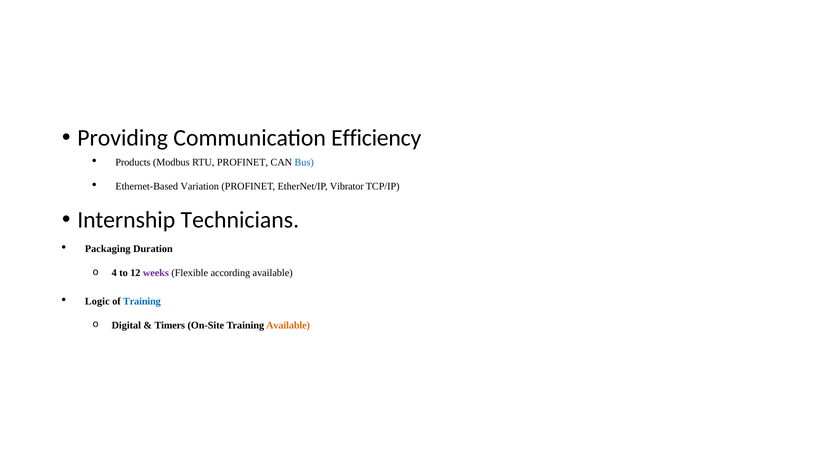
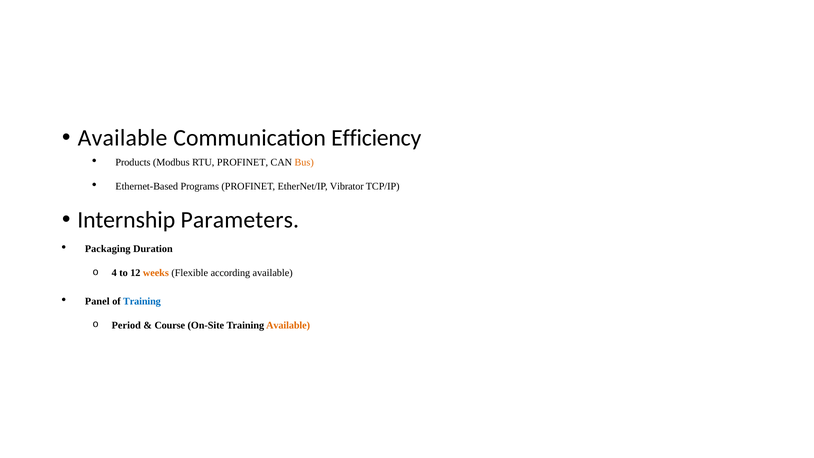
Providing: Providing -> Available (123, 138)
Bus colour: blue -> orange (304, 162)
Variation: Variation -> Programs (200, 187)
Technicians: Technicians -> Parameters (240, 220)
weeks colour: purple -> orange (156, 273)
Logic: Logic -> Panel (97, 301)
Digital: Digital -> Period (126, 325)
Timers: Timers -> Course (170, 325)
